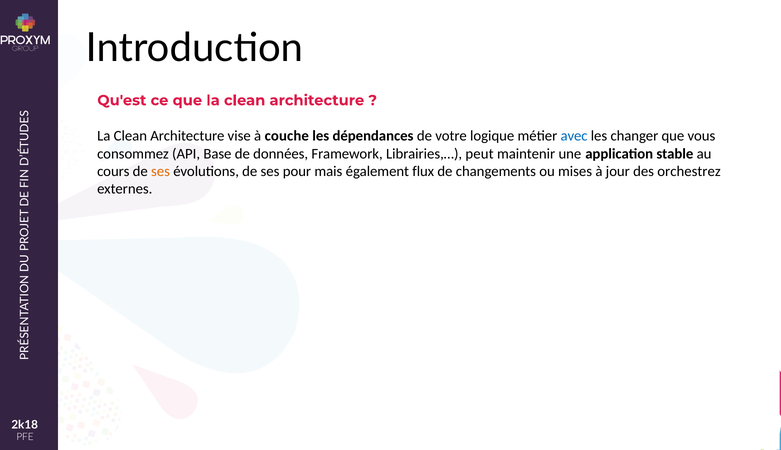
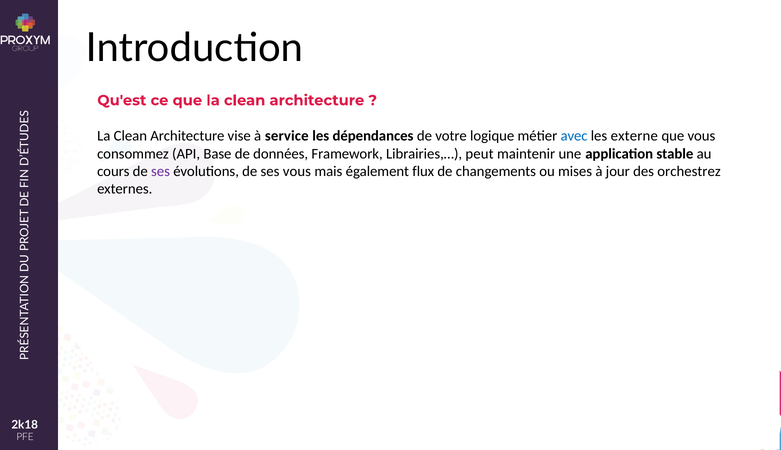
couche: couche -> service (287, 136)
changer: changer -> externe (634, 136)
ses colour: orange -> purple (161, 171)
ses pour: pour -> vous (297, 171)
